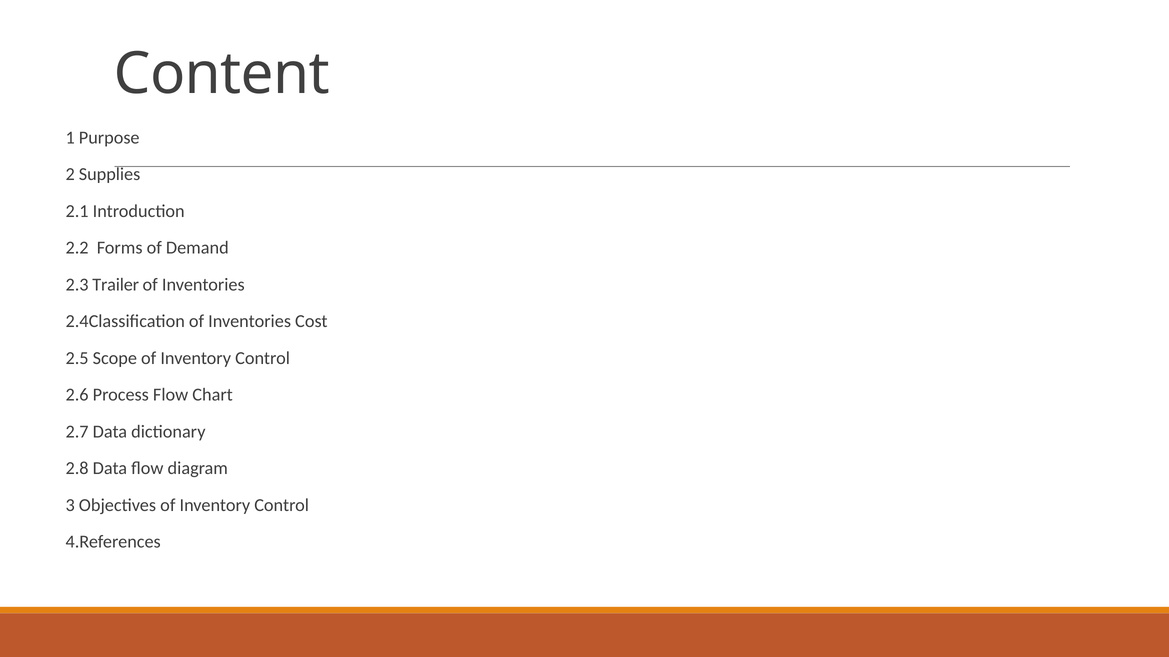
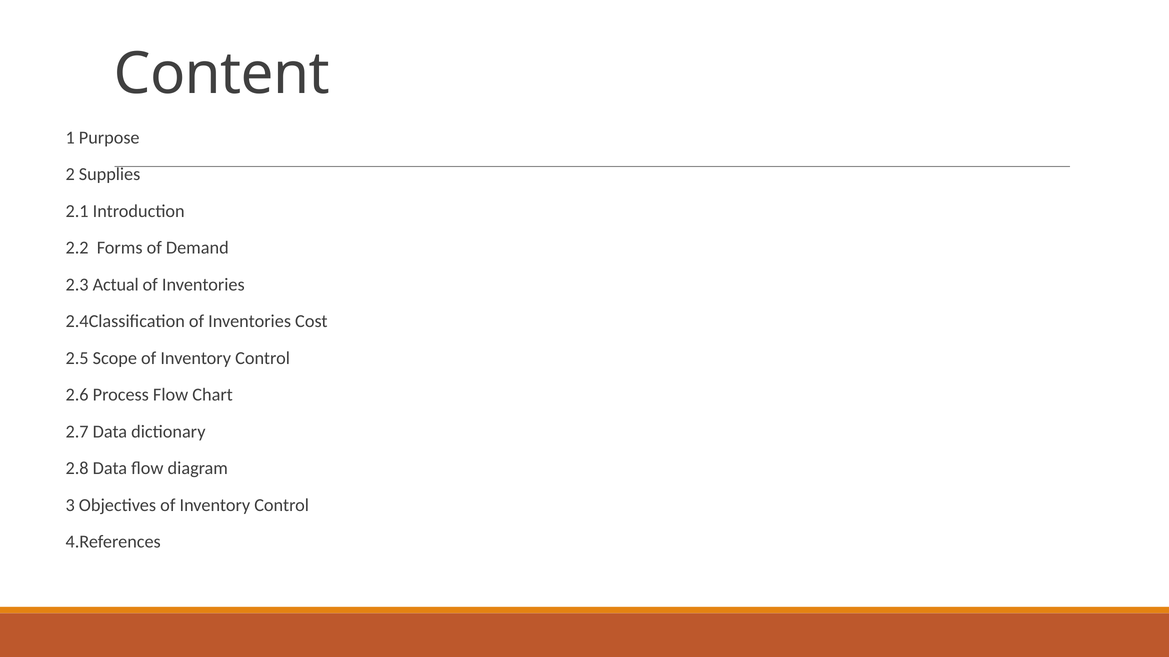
Trailer: Trailer -> Actual (116, 285)
